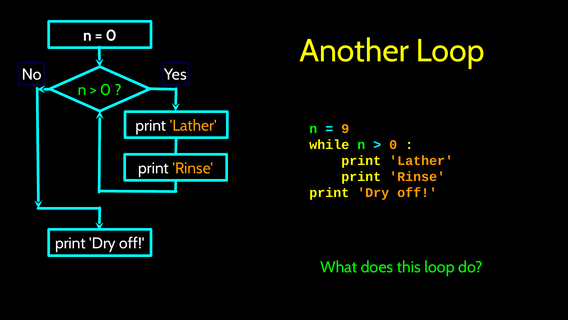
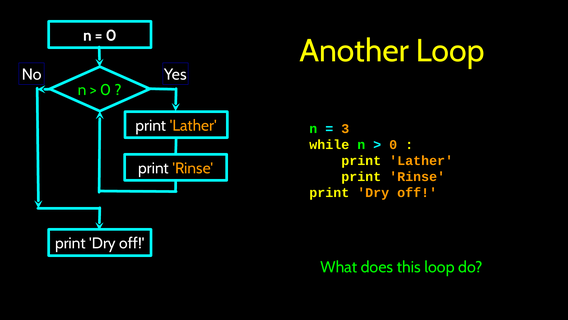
9: 9 -> 3 (345, 129)
